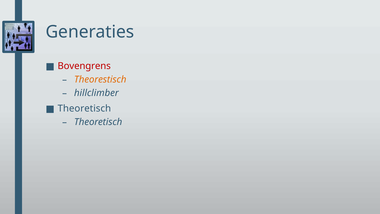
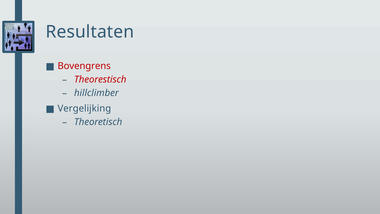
Generaties: Generaties -> Resultaten (90, 32)
Theorestisch colour: orange -> red (100, 79)
Theoretisch: Theoretisch -> Vergelijking (84, 108)
